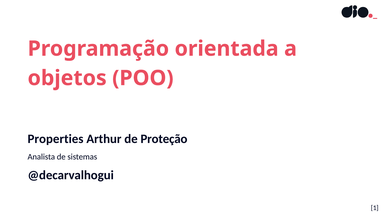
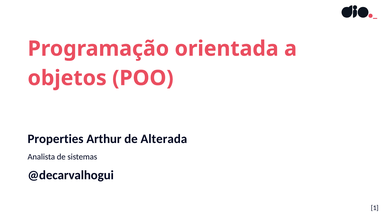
Proteção: Proteção -> Alterada (164, 139)
